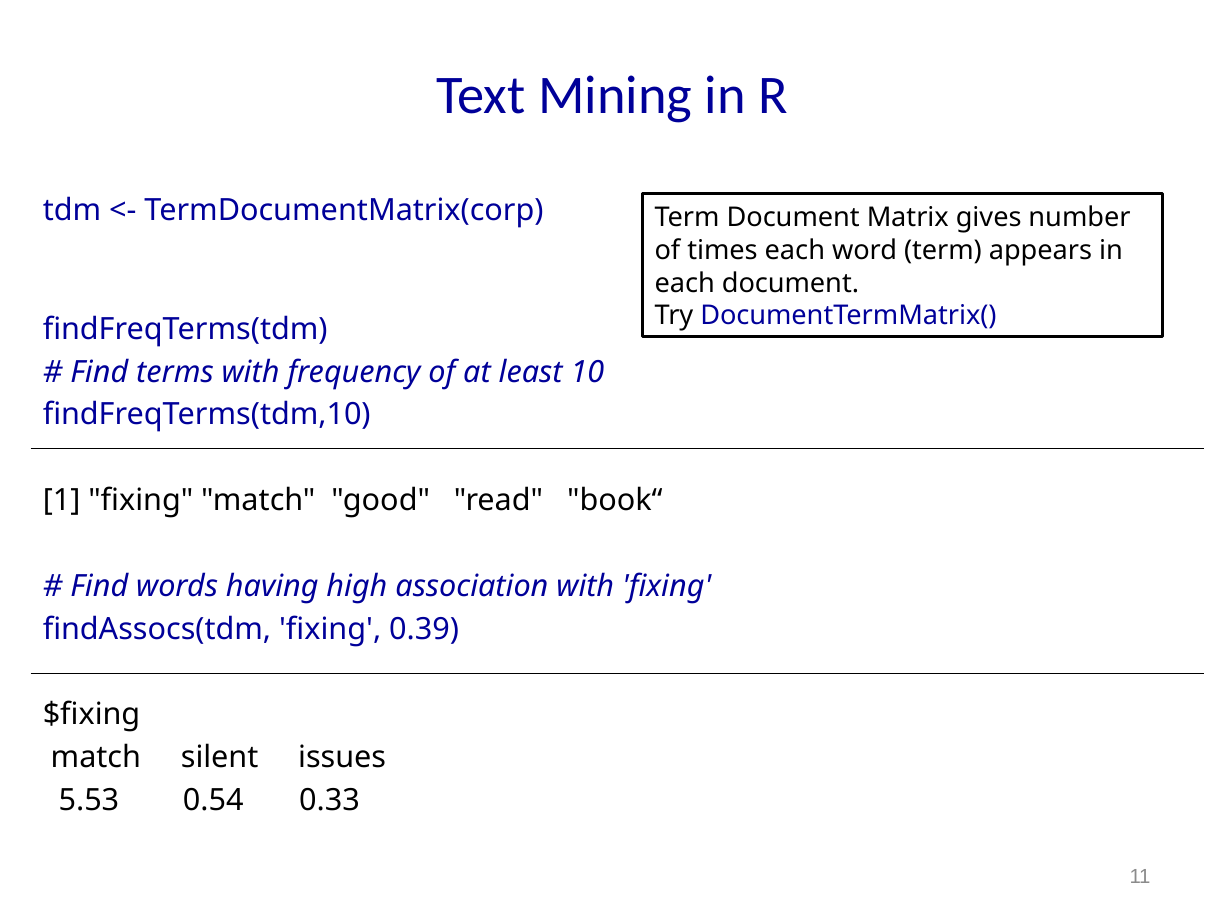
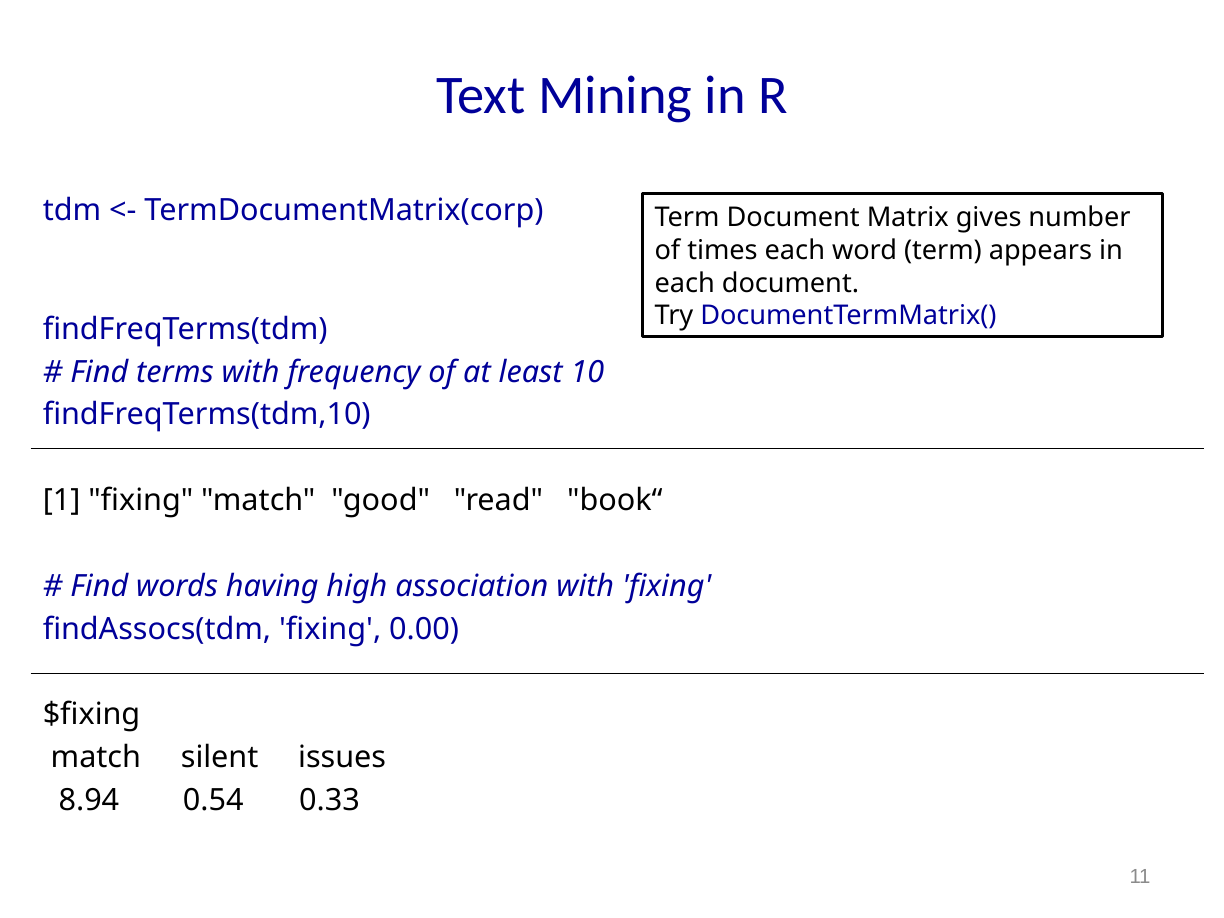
0.39: 0.39 -> 0.00 (424, 629)
5.53: 5.53 -> 8.94 (89, 800)
